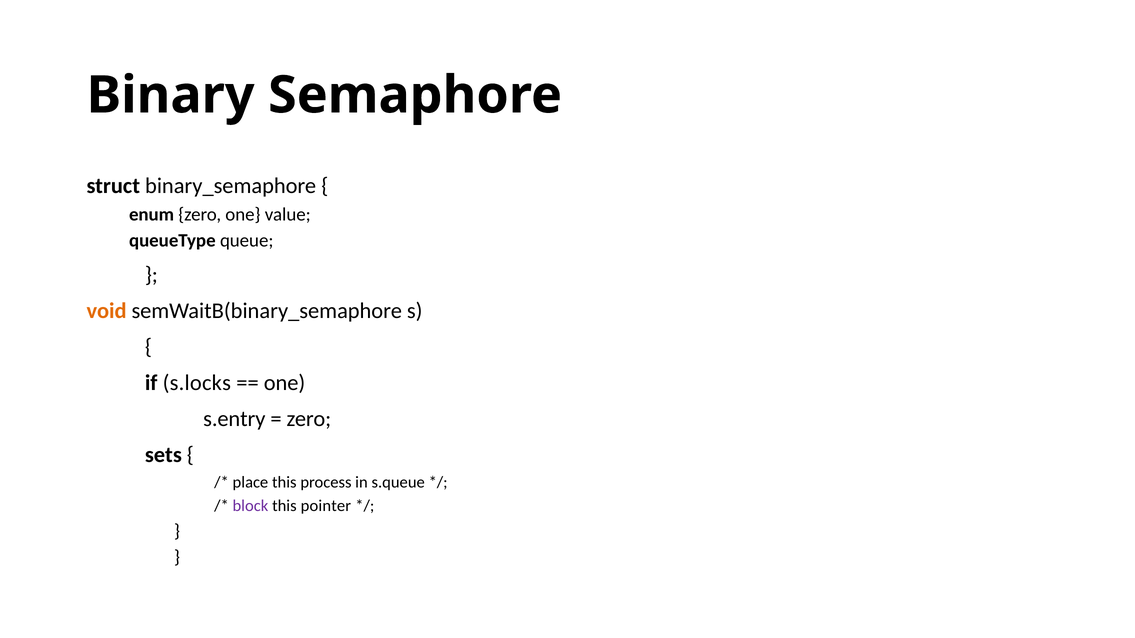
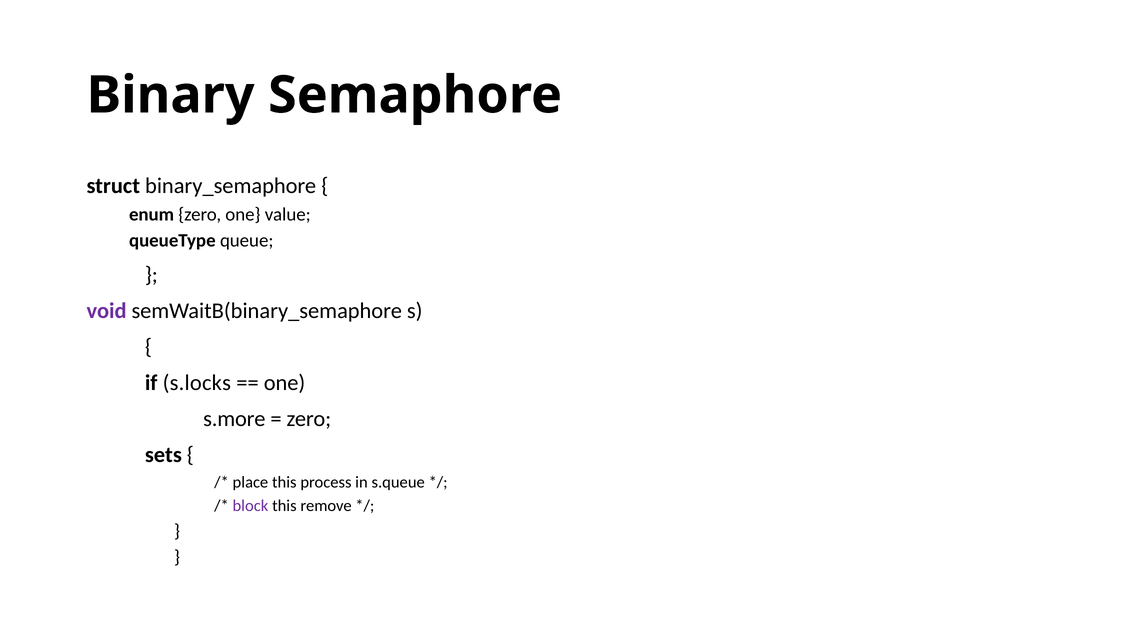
void colour: orange -> purple (107, 311)
s.entry: s.entry -> s.more (234, 419)
pointer: pointer -> remove (326, 506)
